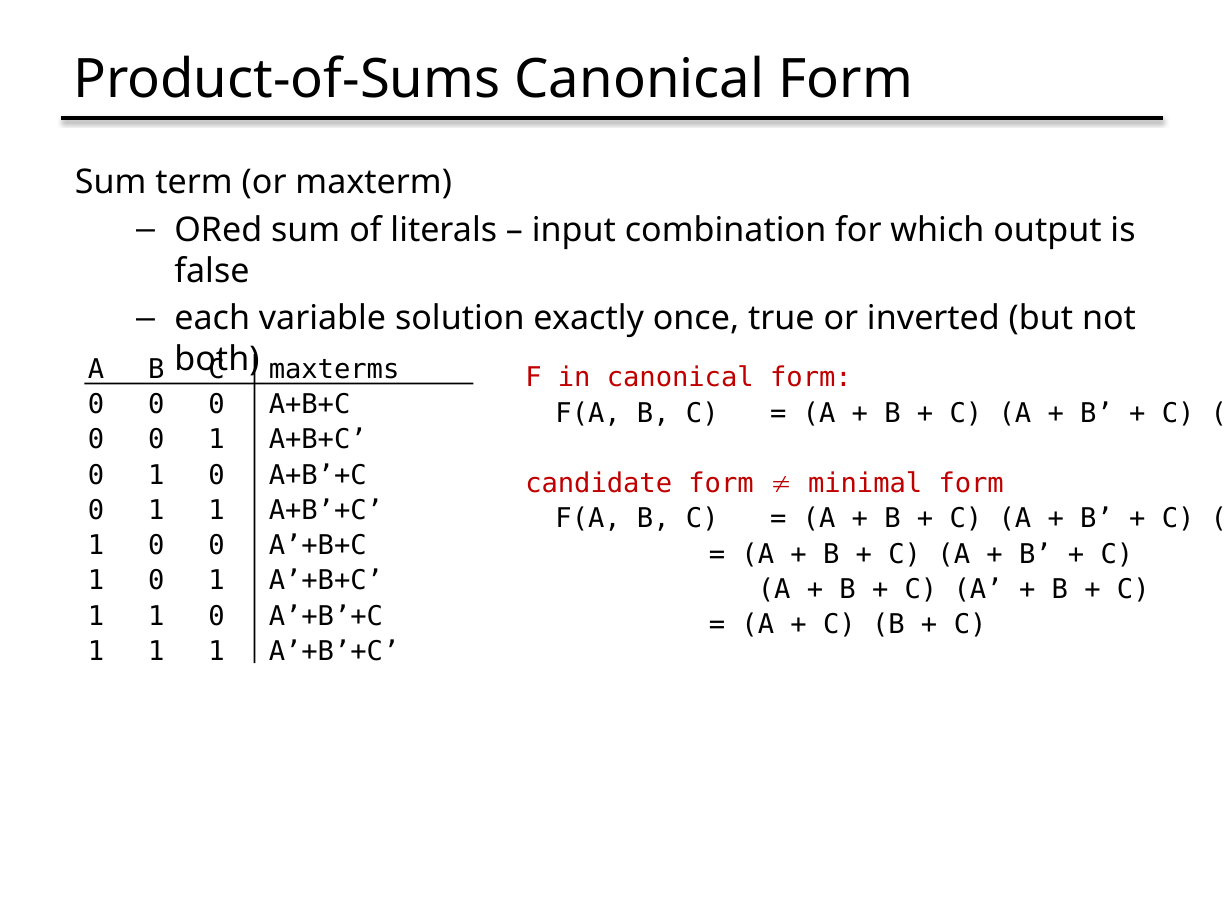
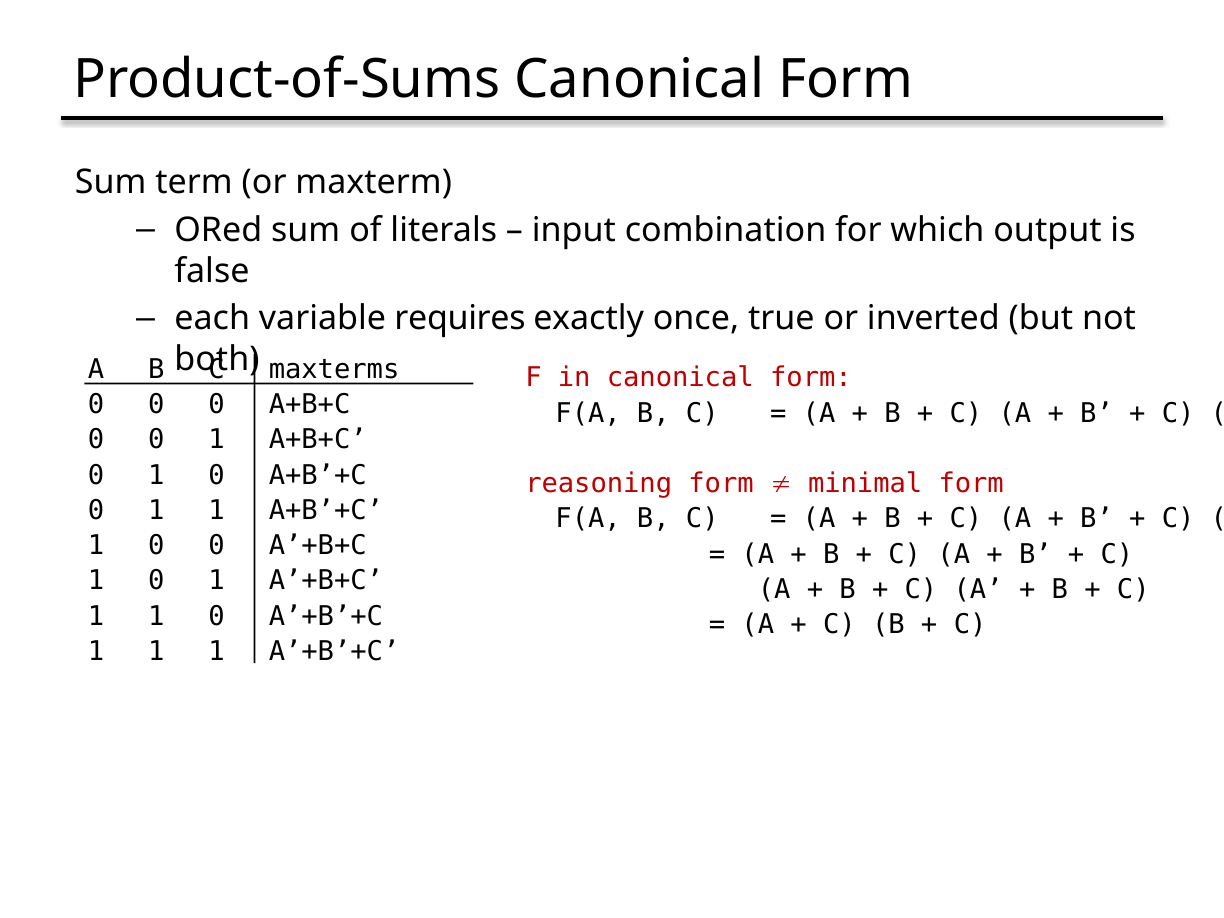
solution: solution -> requires (460, 319)
candidate: candidate -> reasoning (599, 484)
